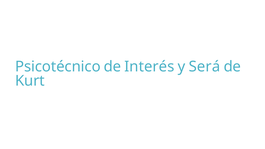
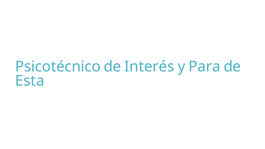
Será: Será -> Para (204, 67)
Kurt: Kurt -> Esta (30, 81)
